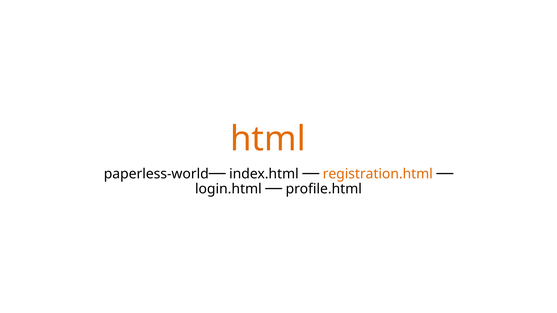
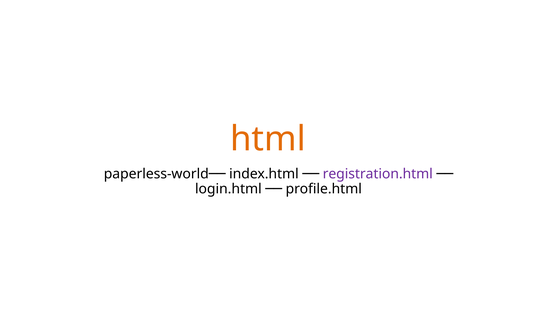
registration.html colour: orange -> purple (378, 174)
